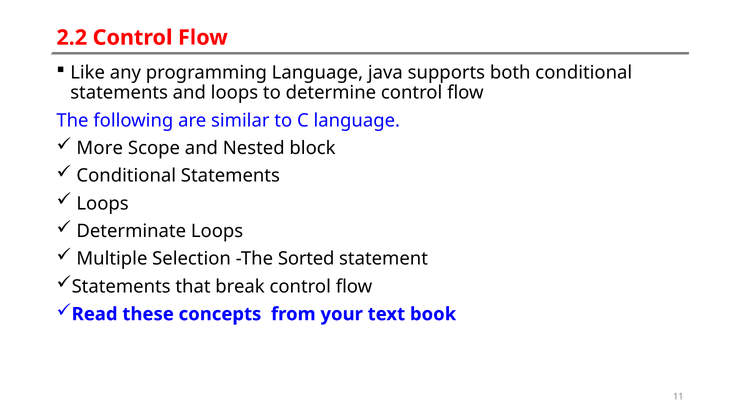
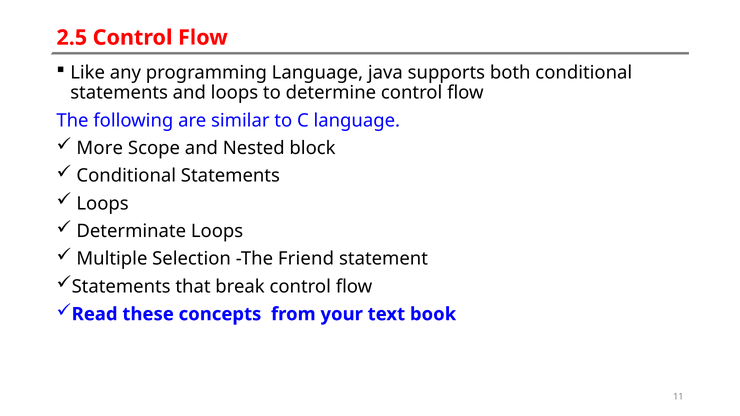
2.2: 2.2 -> 2.5 (72, 38)
Sorted: Sorted -> Friend (306, 259)
